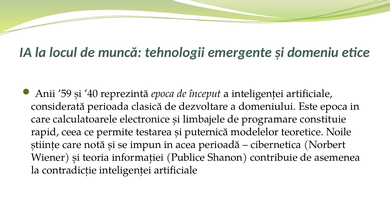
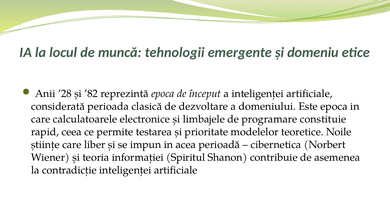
’59: ’59 -> ’28 (65, 93)
’40: ’40 -> ’82 (91, 93)
puternică: puternică -> prioritate (206, 131)
notă: notă -> liber (95, 144)
Publice: Publice -> Spiritul (186, 157)
